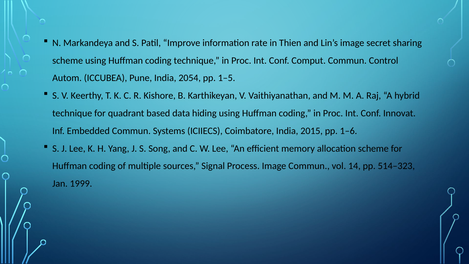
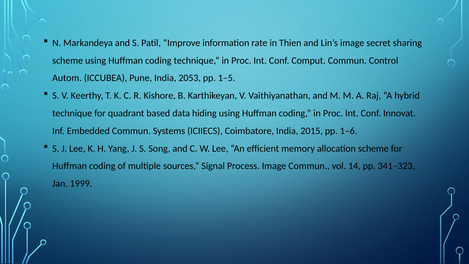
2054: 2054 -> 2053 (190, 78)
514–323: 514–323 -> 341–323 (396, 166)
